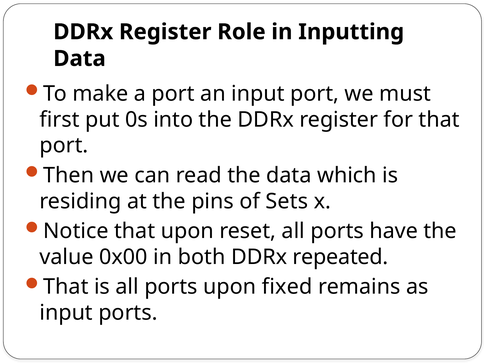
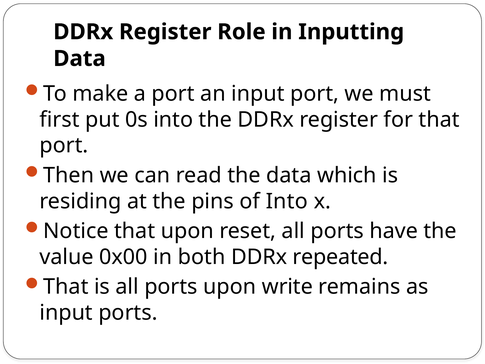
of Sets: Sets -> Into (287, 201)
fixed: fixed -> write (287, 287)
